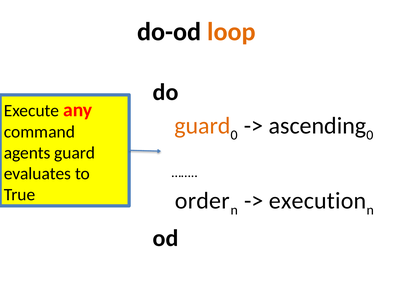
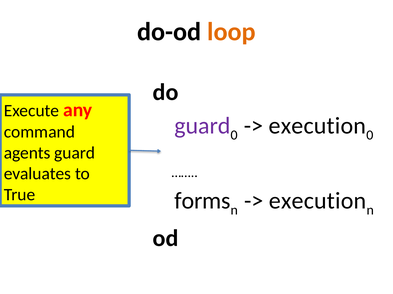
guard colour: orange -> purple (202, 126)
ascending: ascending -> execution (317, 126)
order: order -> forms (203, 201)
